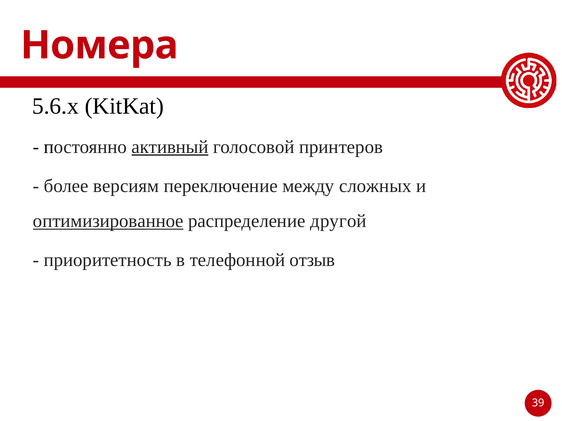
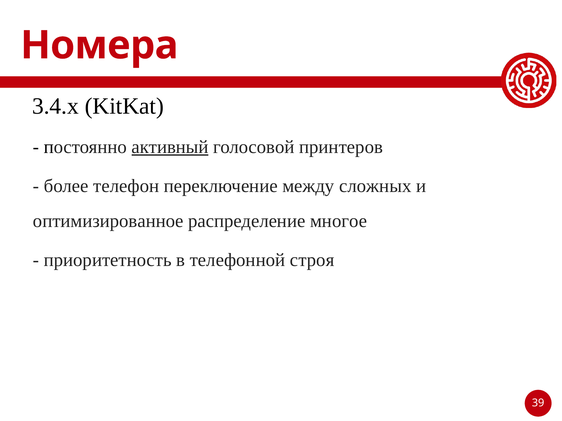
5.6.x: 5.6.x -> 3.4.x (55, 106)
версиям: версиям -> телефон (126, 186)
оптимизированное underline: present -> none (108, 221)
другой: другой -> многое (339, 221)
отзыв: отзыв -> строя (312, 260)
